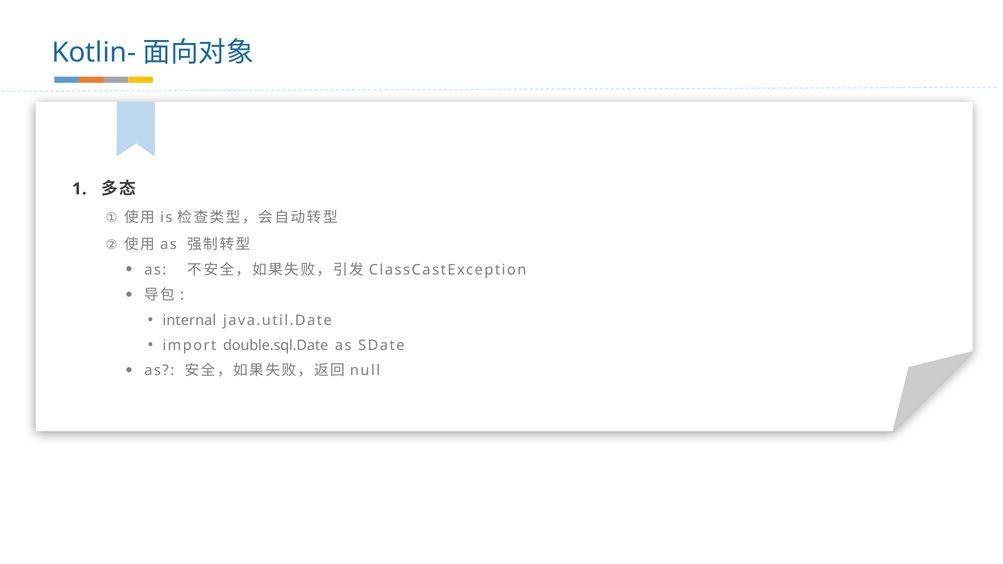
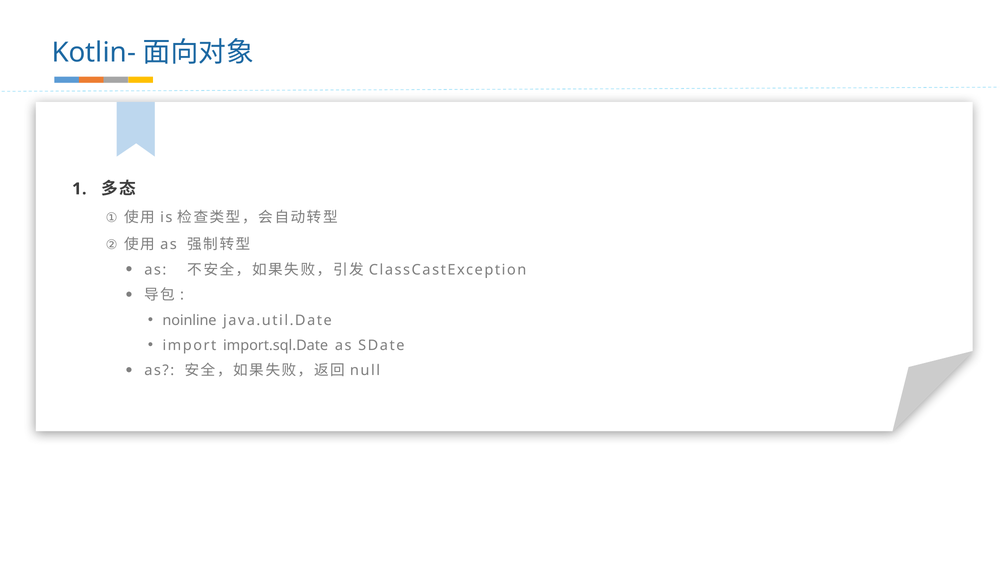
internal: internal -> noinline (190, 320)
double.sql.Date: double.sql.Date -> import.sql.Date (276, 345)
